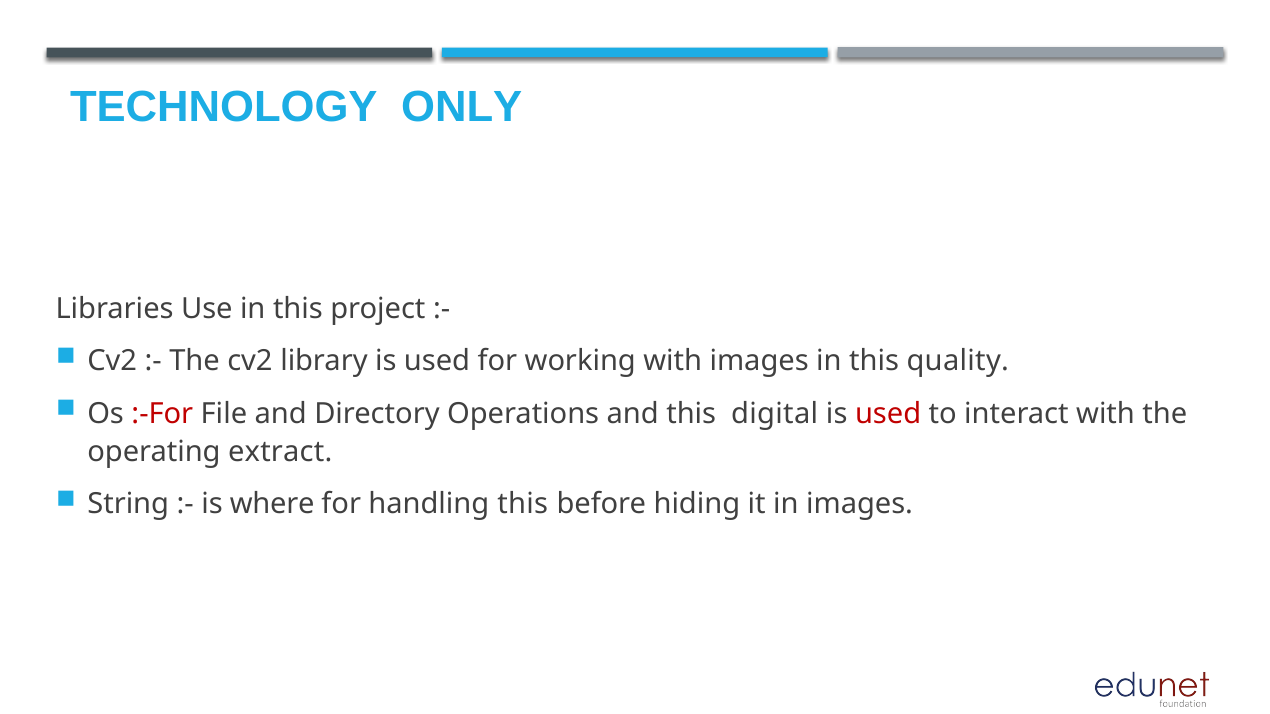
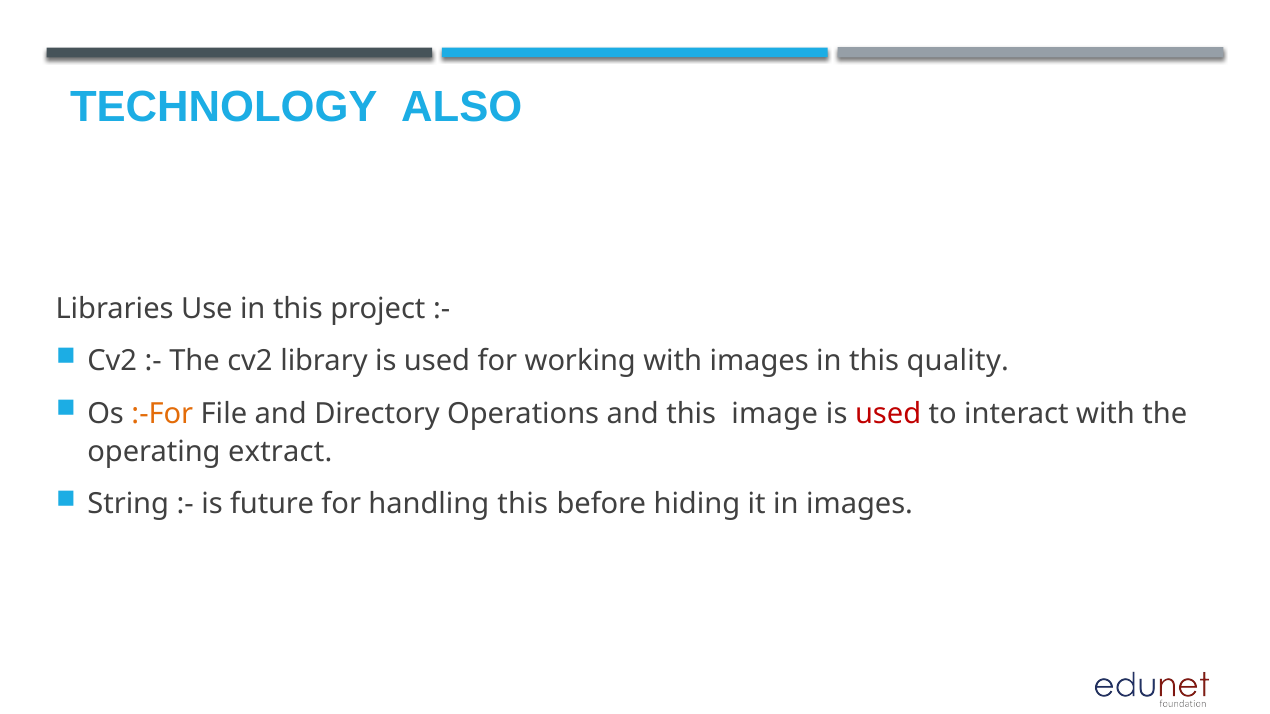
ONLY: ONLY -> ALSO (462, 107)
:-For colour: red -> orange (162, 414)
digital: digital -> image (775, 414)
where: where -> future (272, 504)
